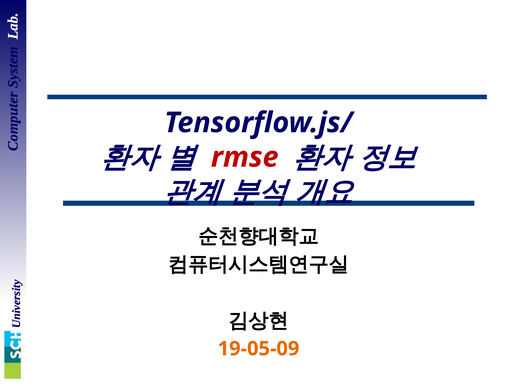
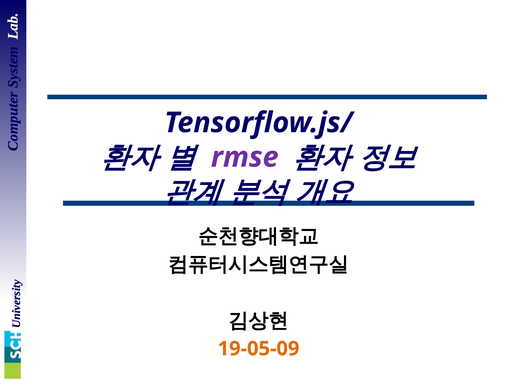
rmse colour: red -> purple (245, 157)
